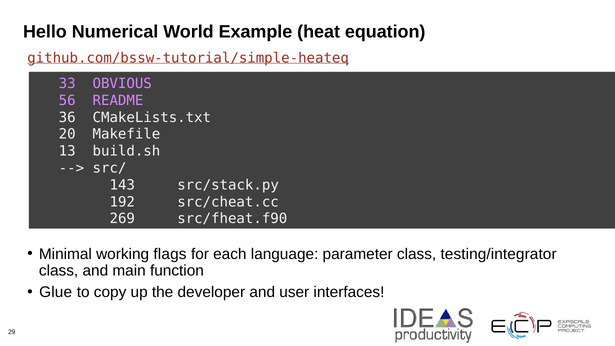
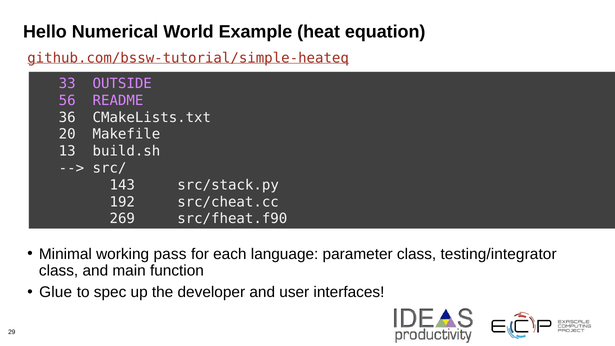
OBVIOUS: OBVIOUS -> OUTSIDE (122, 84)
flags: flags -> pass (170, 254)
copy: copy -> spec (110, 292)
